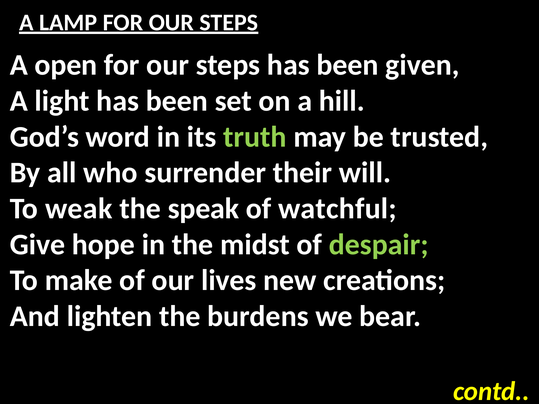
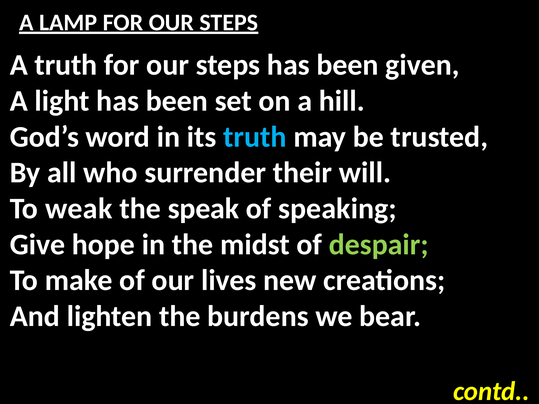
A open: open -> truth (66, 65)
truth colour: light green -> light blue (255, 137)
watchful: watchful -> speaking (337, 209)
